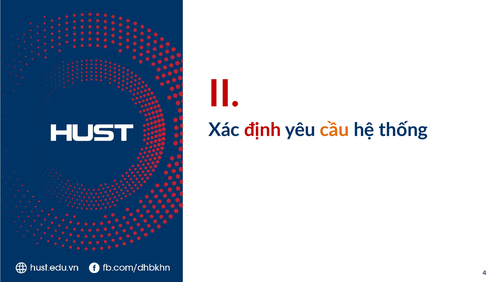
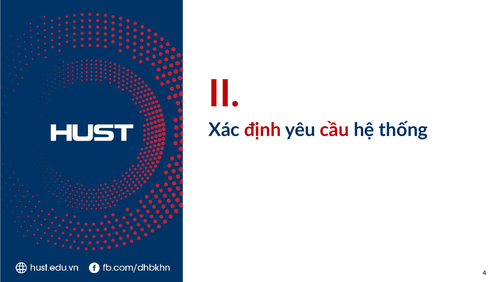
cầu colour: orange -> red (335, 130)
